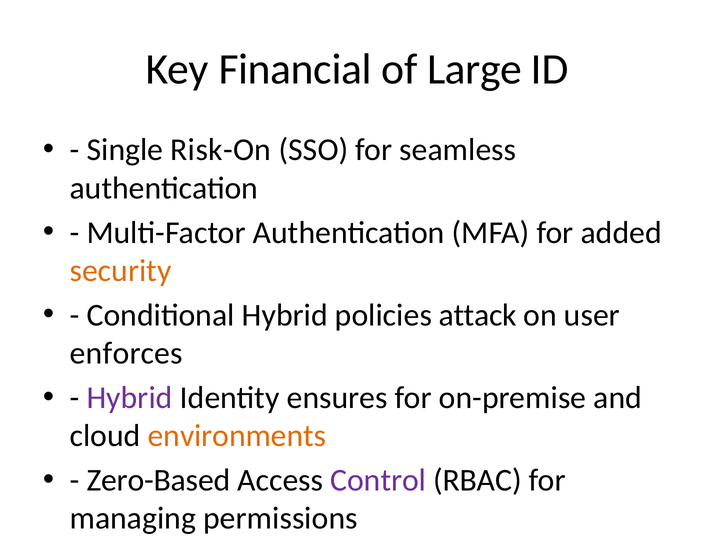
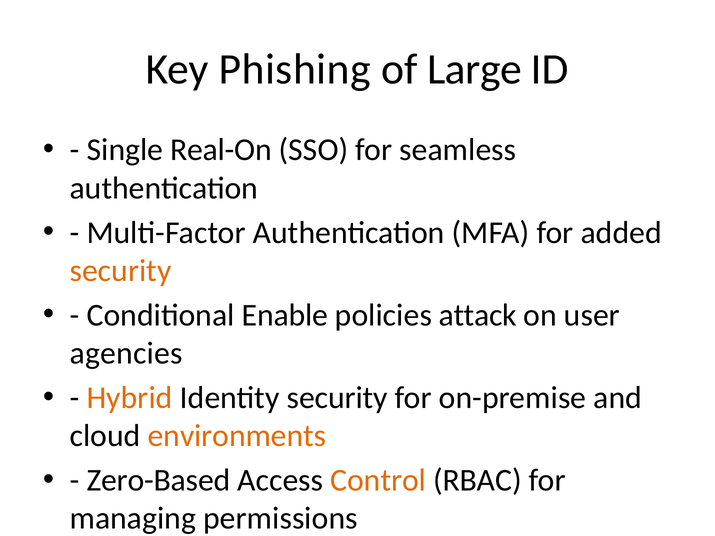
Financial: Financial -> Phishing (295, 69)
Risk-On: Risk-On -> Real-On (221, 150)
Conditional Hybrid: Hybrid -> Enable (285, 315)
enforces: enforces -> agencies (126, 353)
Hybrid colour: purple -> orange (130, 398)
Identity ensures: ensures -> security (337, 398)
Control colour: purple -> orange (378, 481)
